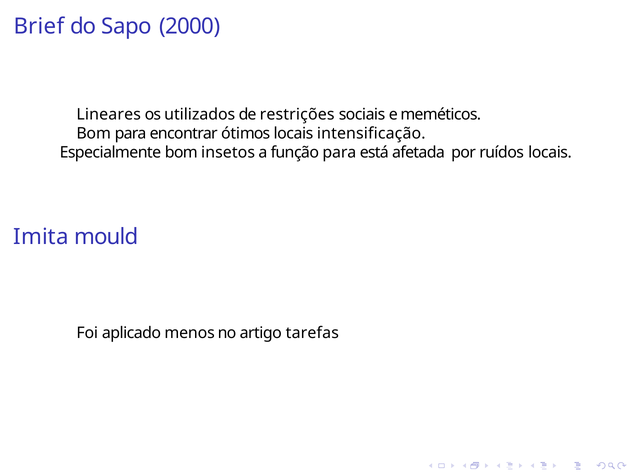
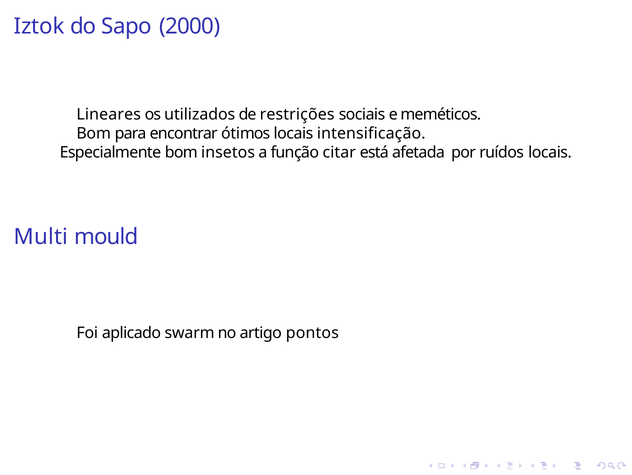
Brief: Brief -> Iztok (39, 26)
função para: para -> citar (339, 152)
Imita: Imita -> Multi (41, 236)
menos: menos -> swarm (190, 332)
tarefas: tarefas -> pontos (312, 332)
